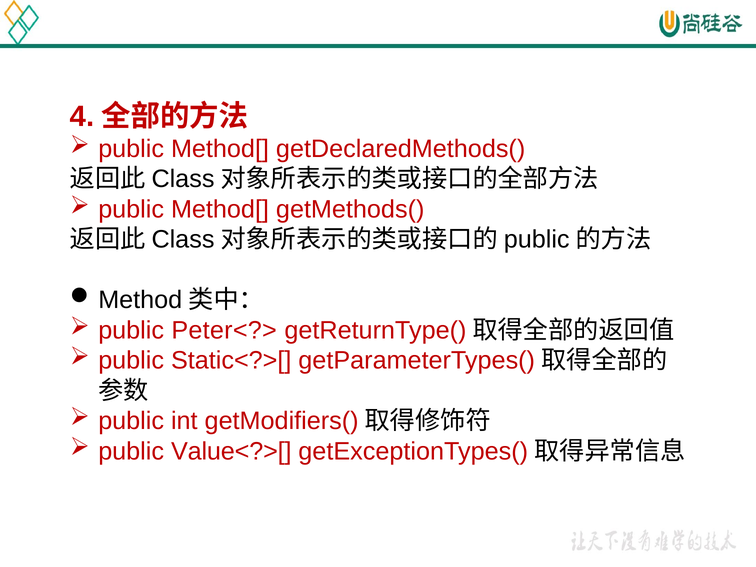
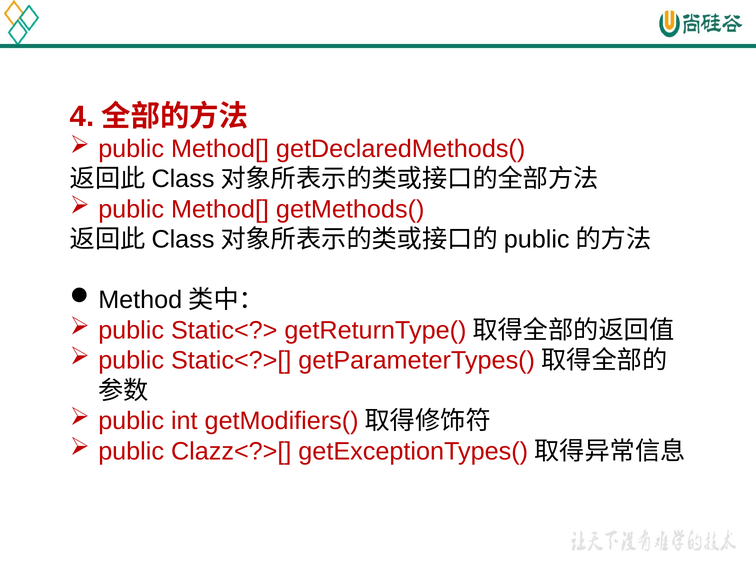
Peter<?>: Peter<?> -> Static<?> (224, 330)
Value<?>[: Value<?>[ -> Clazz<?>[ (231, 451)
